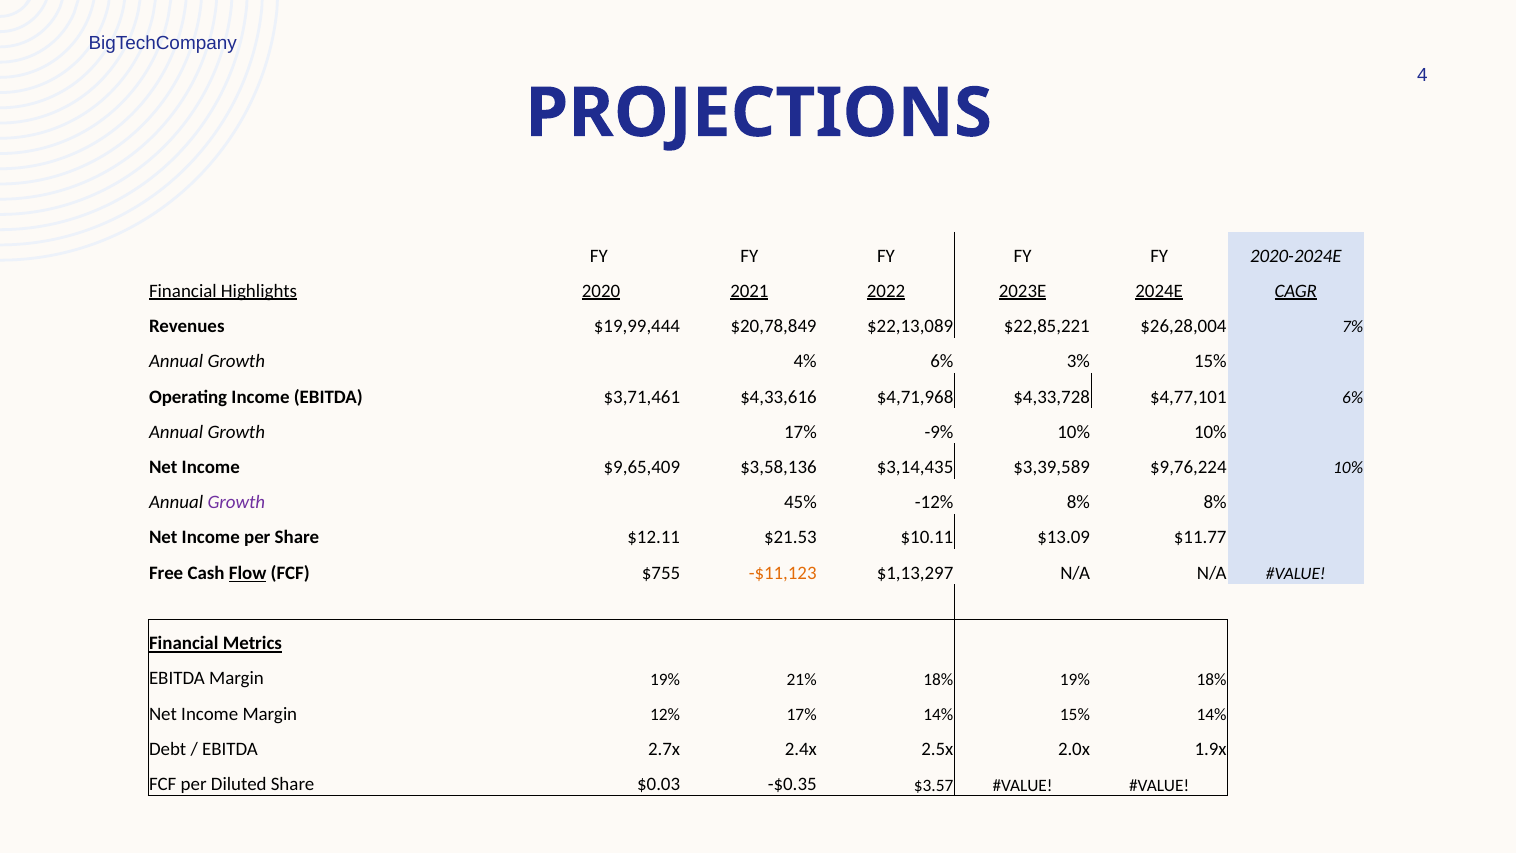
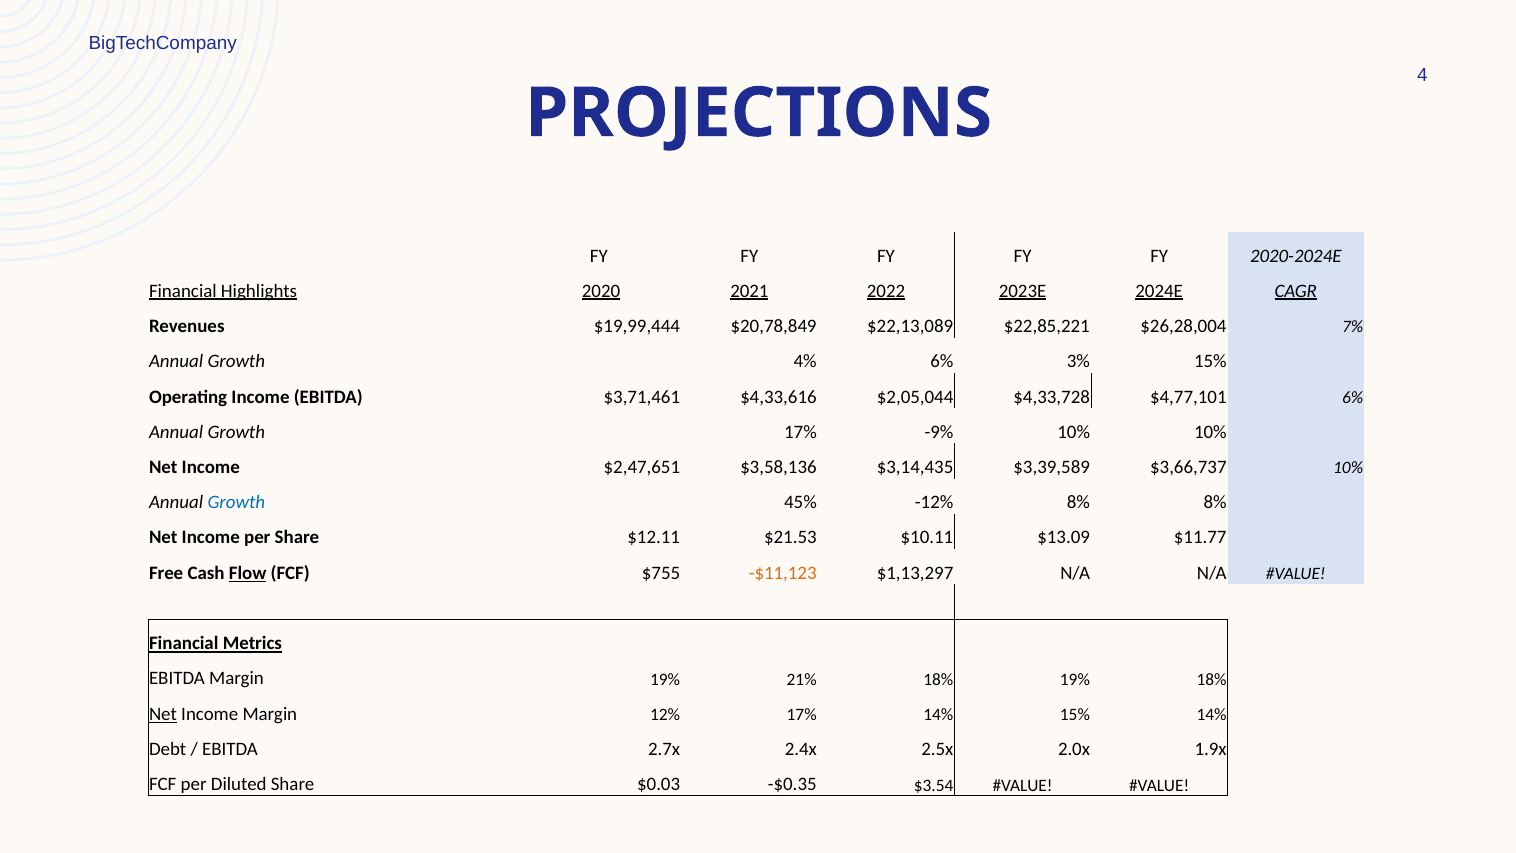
$4,71,968: $4,71,968 -> $2,05,044 (915, 397)
$9,65,409: $9,65,409 -> $2,47,651 (642, 467)
$9,76,224: $9,76,224 -> $3,66,737 (1188, 467)
Growth colour: purple -> blue (236, 502)
Net underline: none -> present (163, 714)
$3.57: $3.57 -> $3.54 (934, 785)
